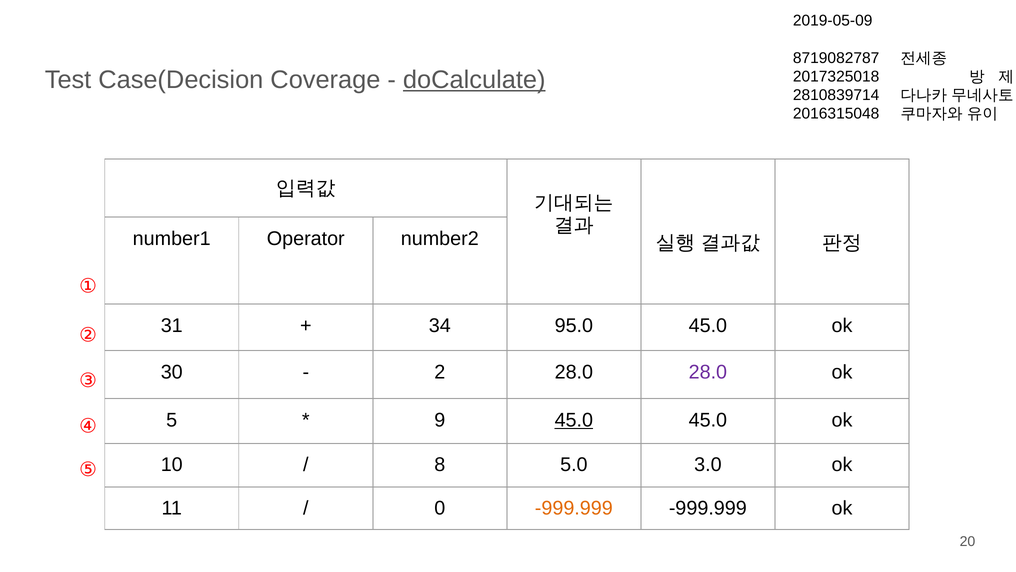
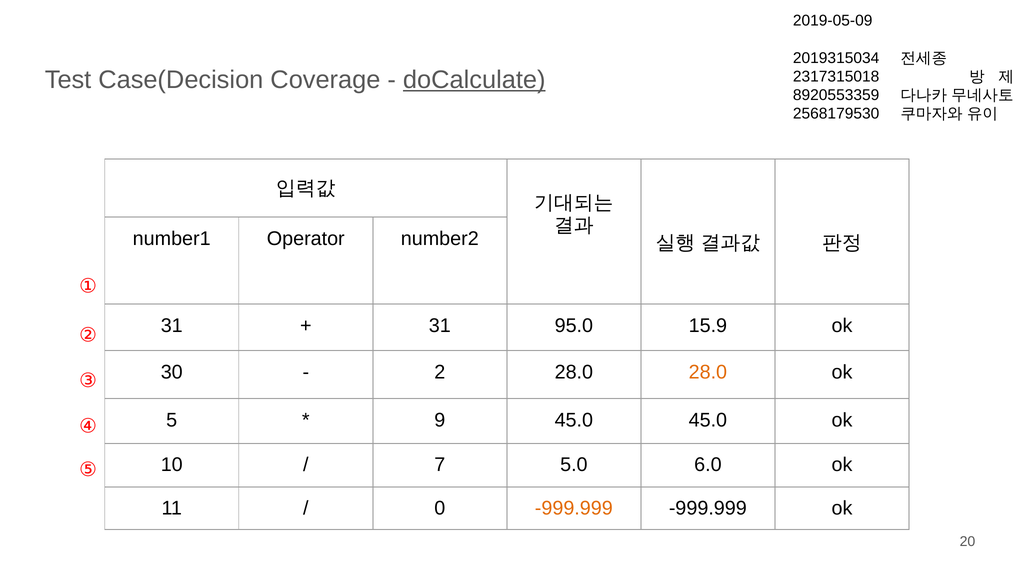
8719082787: 8719082787 -> 2019315034 (836, 58)
2017325018: 2017325018 -> 2317315018 (836, 76)
2810839714: 2810839714 -> 8920553359 (836, 95)
2016315048: 2016315048 -> 2568179530 (836, 114)
34: 34 -> 31 (440, 325)
95.0 45.0: 45.0 -> 15.9 (708, 325)
28.0 colour: purple -> orange (708, 372)
45.0 underline: present -> none (574, 420)
8: 8 -> 7 (440, 464)
3.0: 3.0 -> 6.0 (708, 464)
